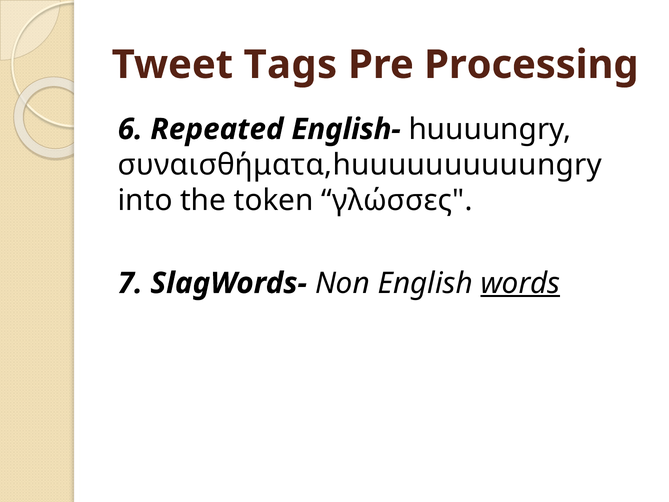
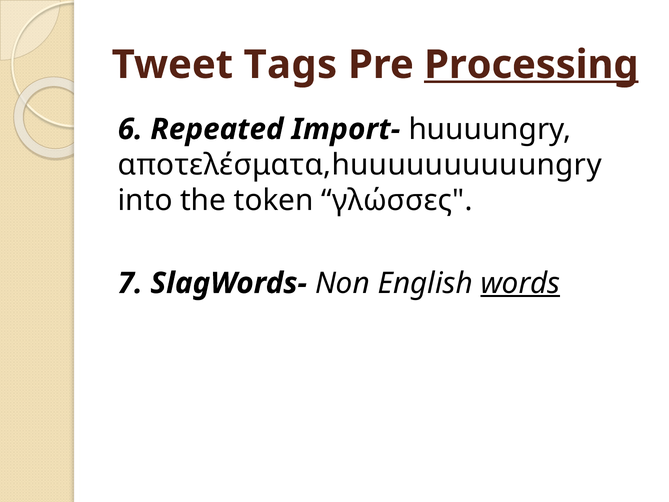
Processing underline: none -> present (531, 65)
English-: English- -> Import- (346, 129)
συναισθήματα,huuuuuuuuuungry: συναισθήματα,huuuuuuuuuungry -> αποτελέσματα,huuuuuuuuuungry (360, 165)
